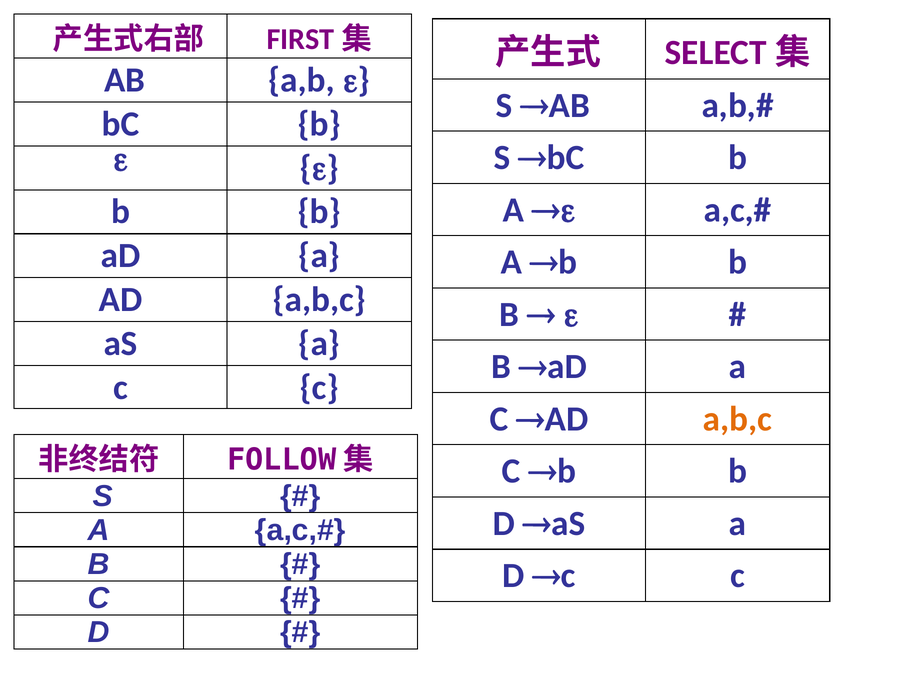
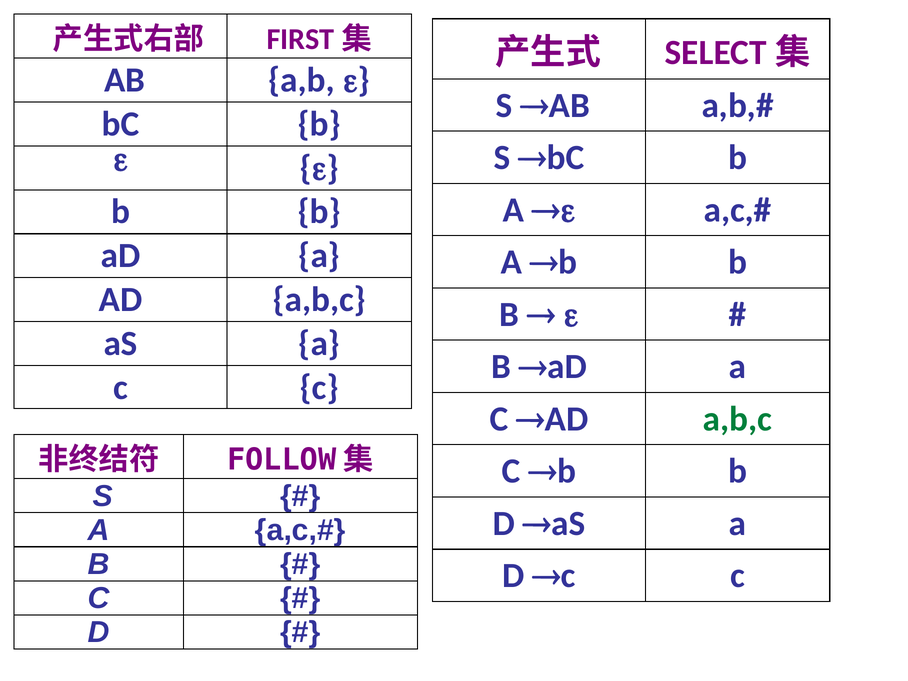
a,b,c colour: orange -> green (738, 419)
